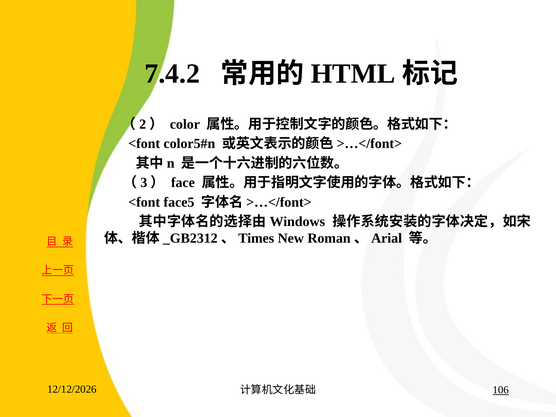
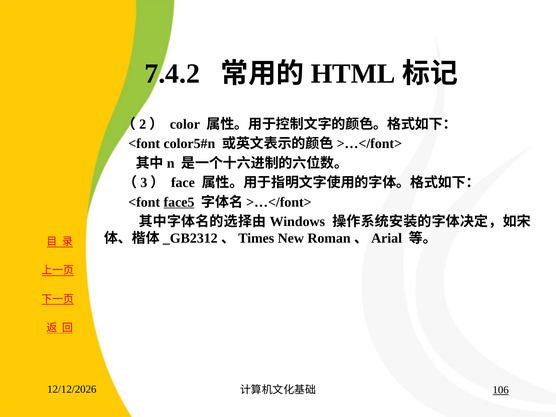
face5 underline: none -> present (179, 202)
